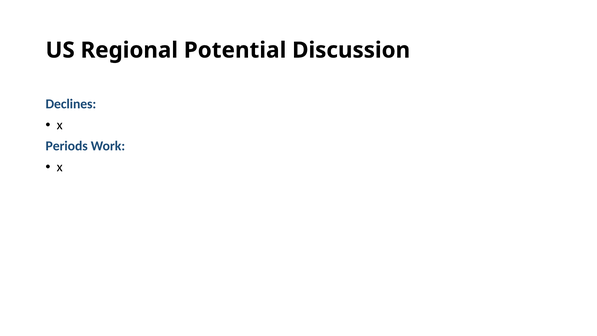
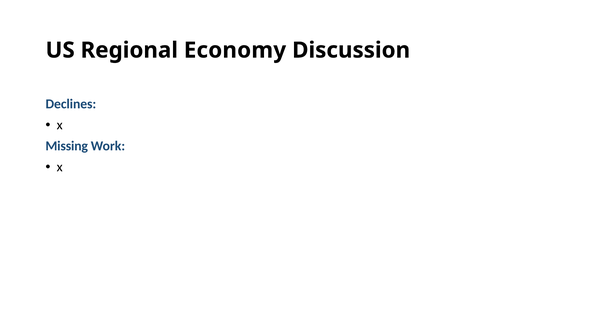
Potential: Potential -> Economy (235, 50)
Periods: Periods -> Missing (67, 146)
